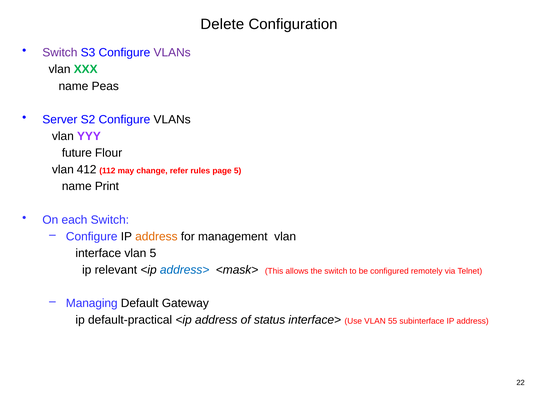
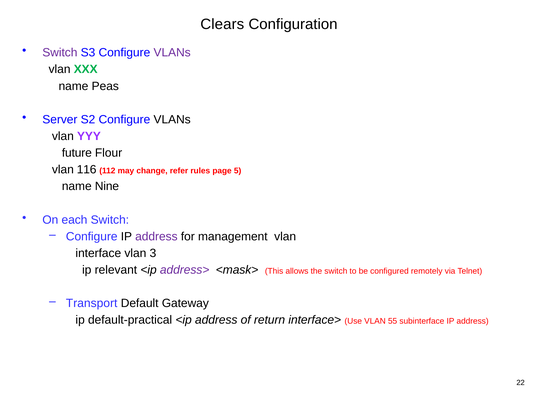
Delete: Delete -> Clears (222, 24)
412: 412 -> 116 (87, 170)
Print: Print -> Nine (107, 187)
address colour: orange -> purple (156, 237)
vlan 5: 5 -> 3 (153, 254)
address> colour: blue -> purple (185, 270)
Managing: Managing -> Transport (92, 304)
status: status -> return (270, 320)
